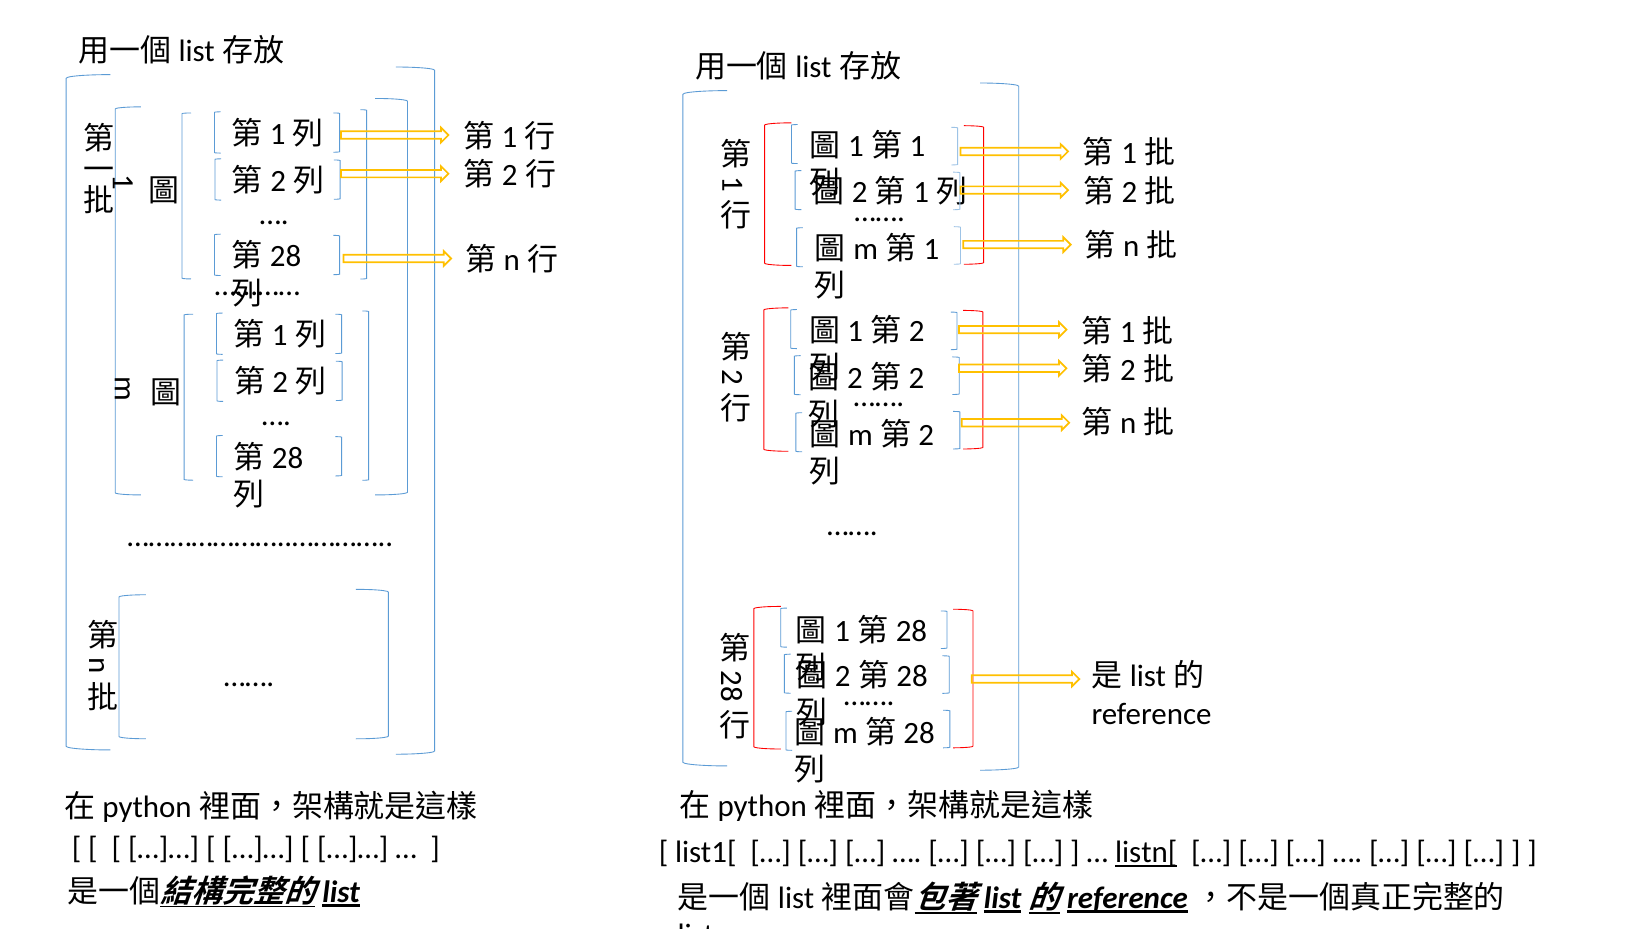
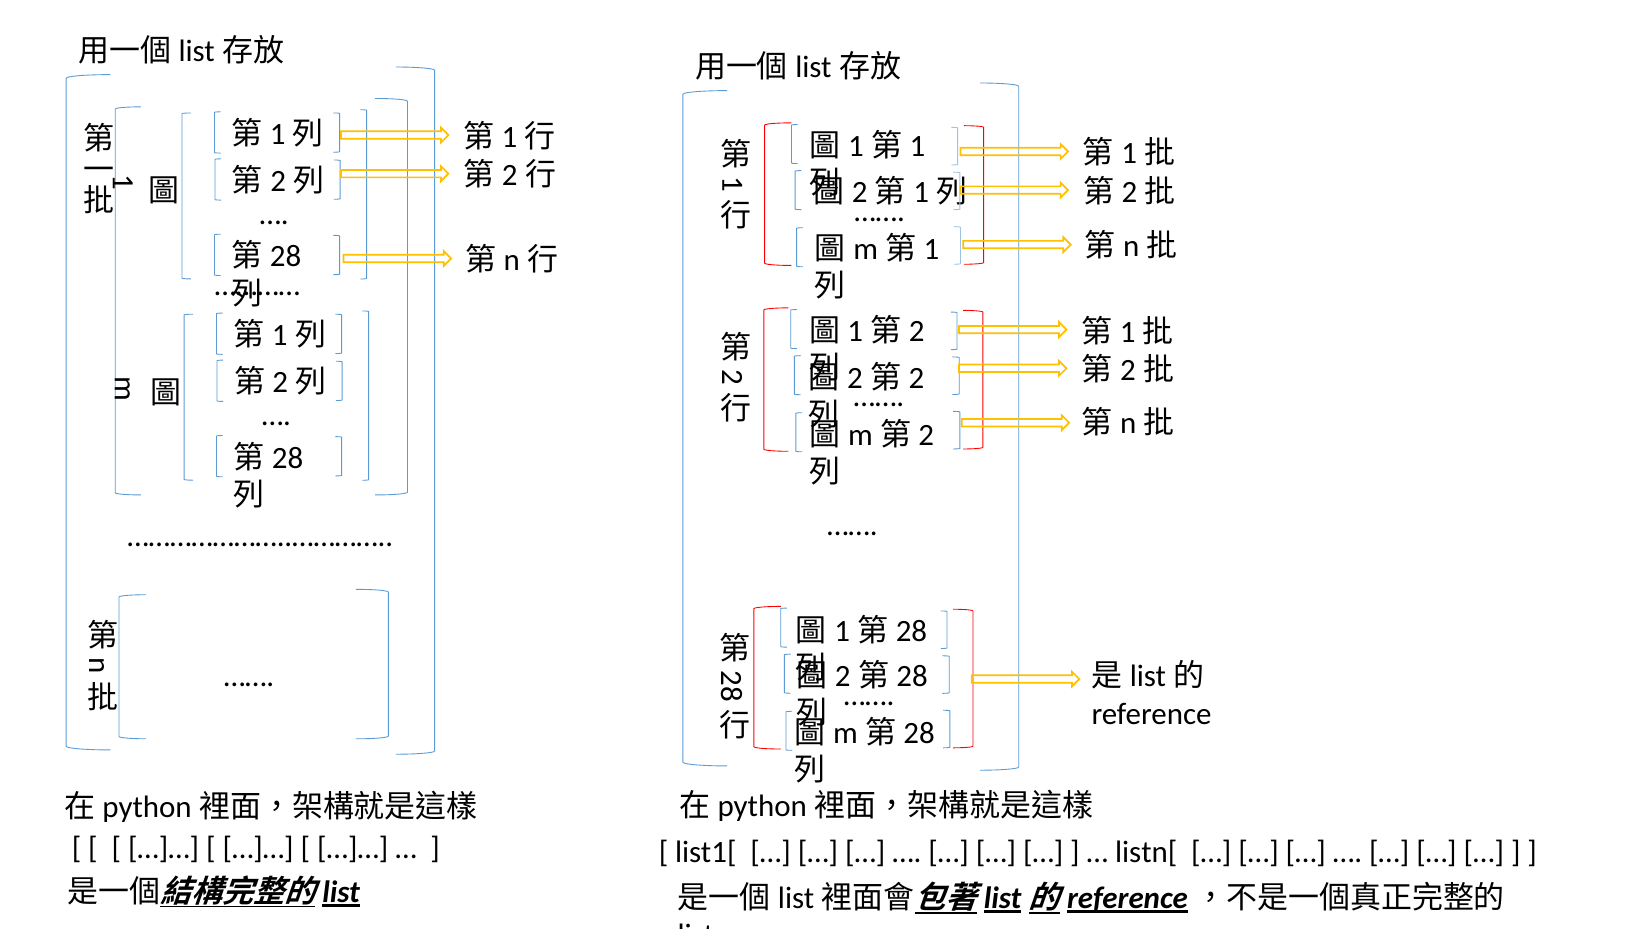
listn[ underline: present -> none (1146, 852)
